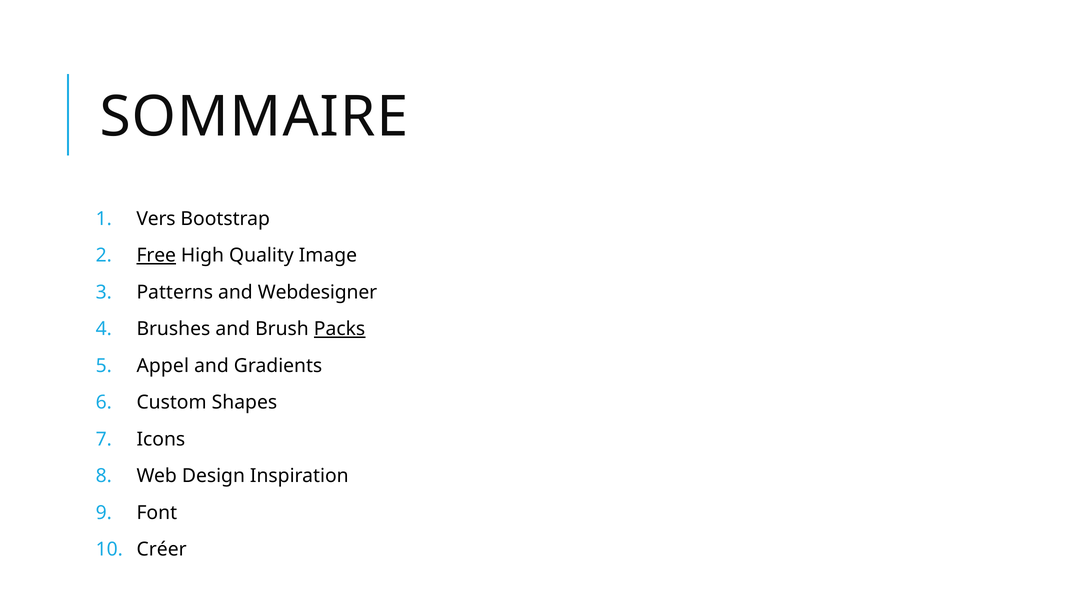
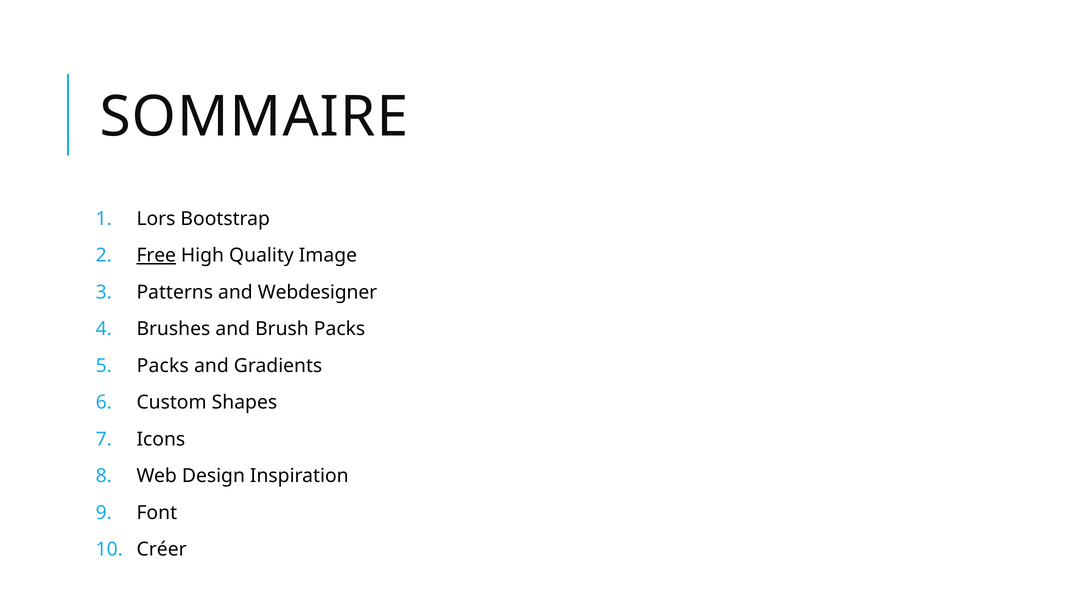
Vers: Vers -> Lors (156, 219)
Packs underline: present -> none (340, 329)
Appel: Appel -> Packs (163, 366)
